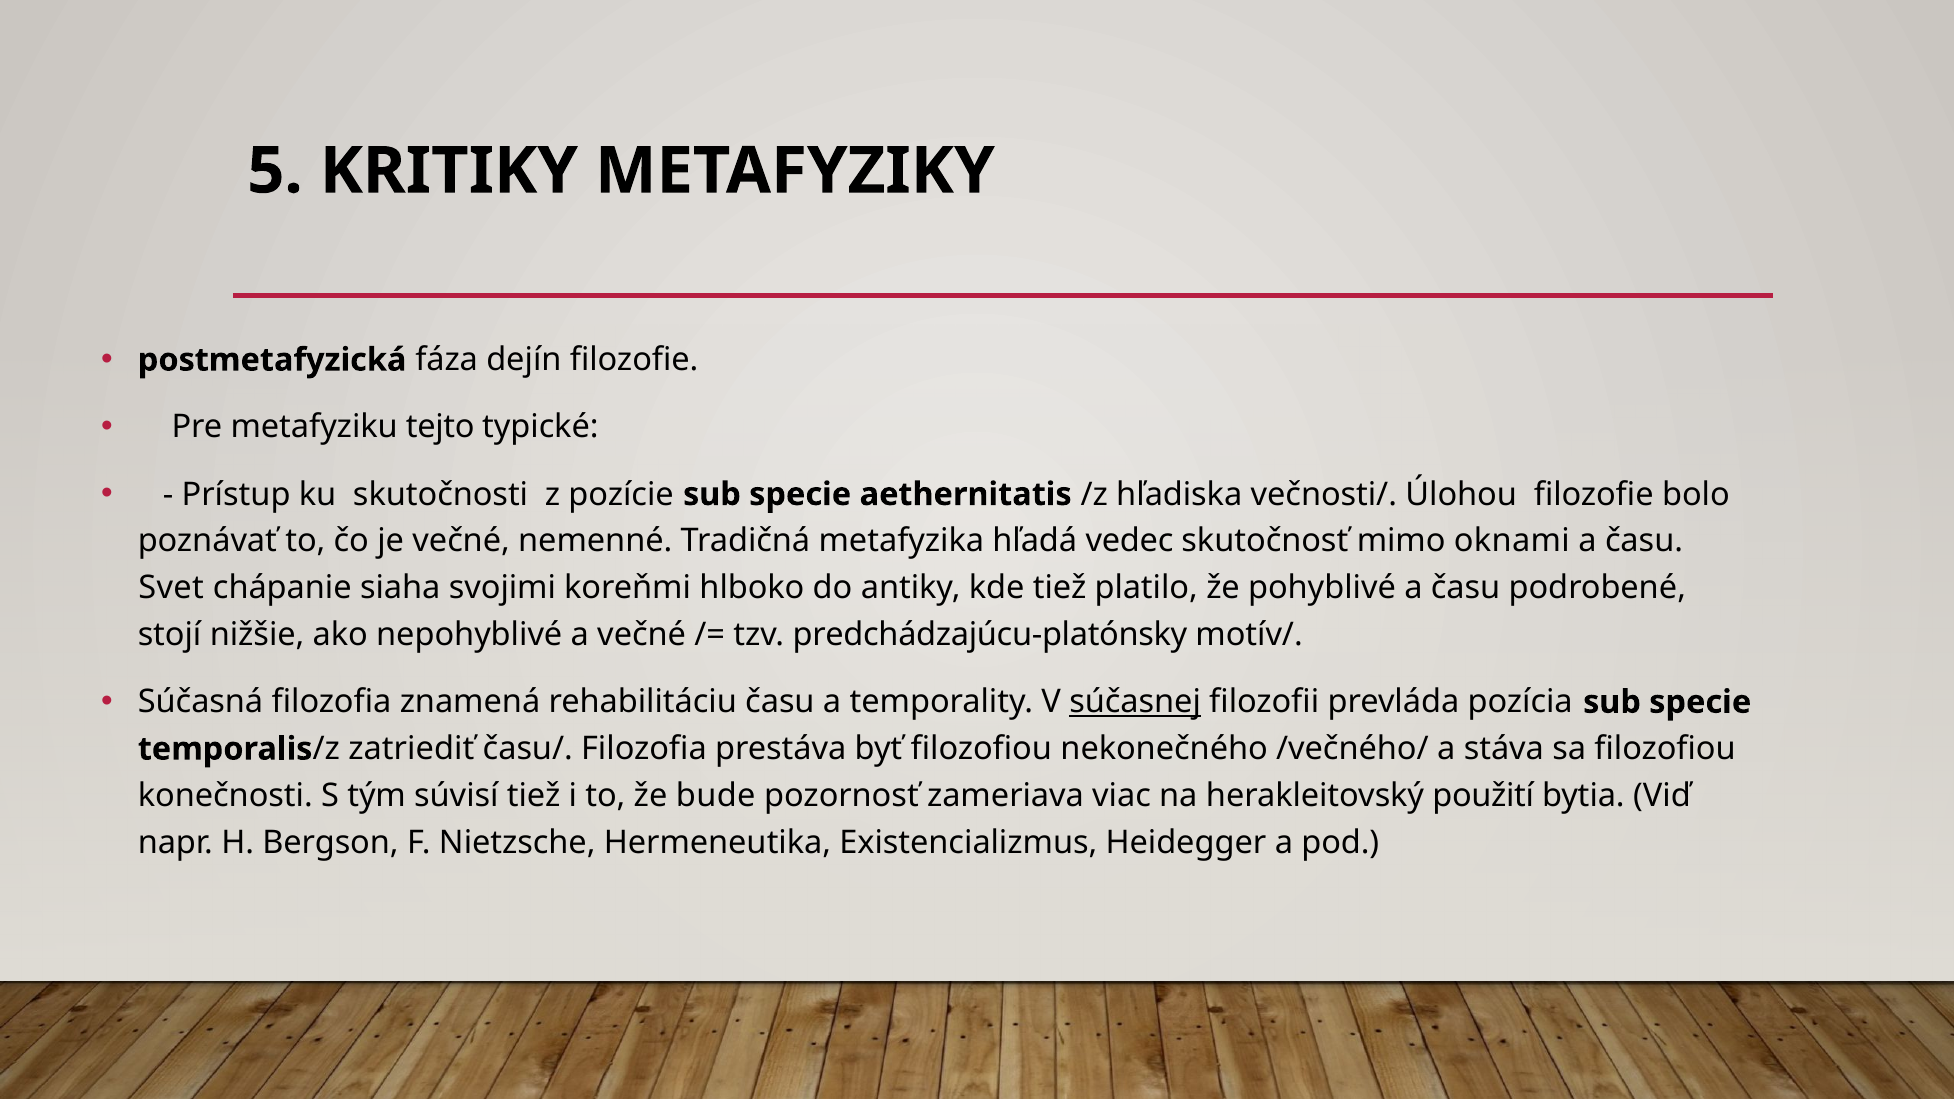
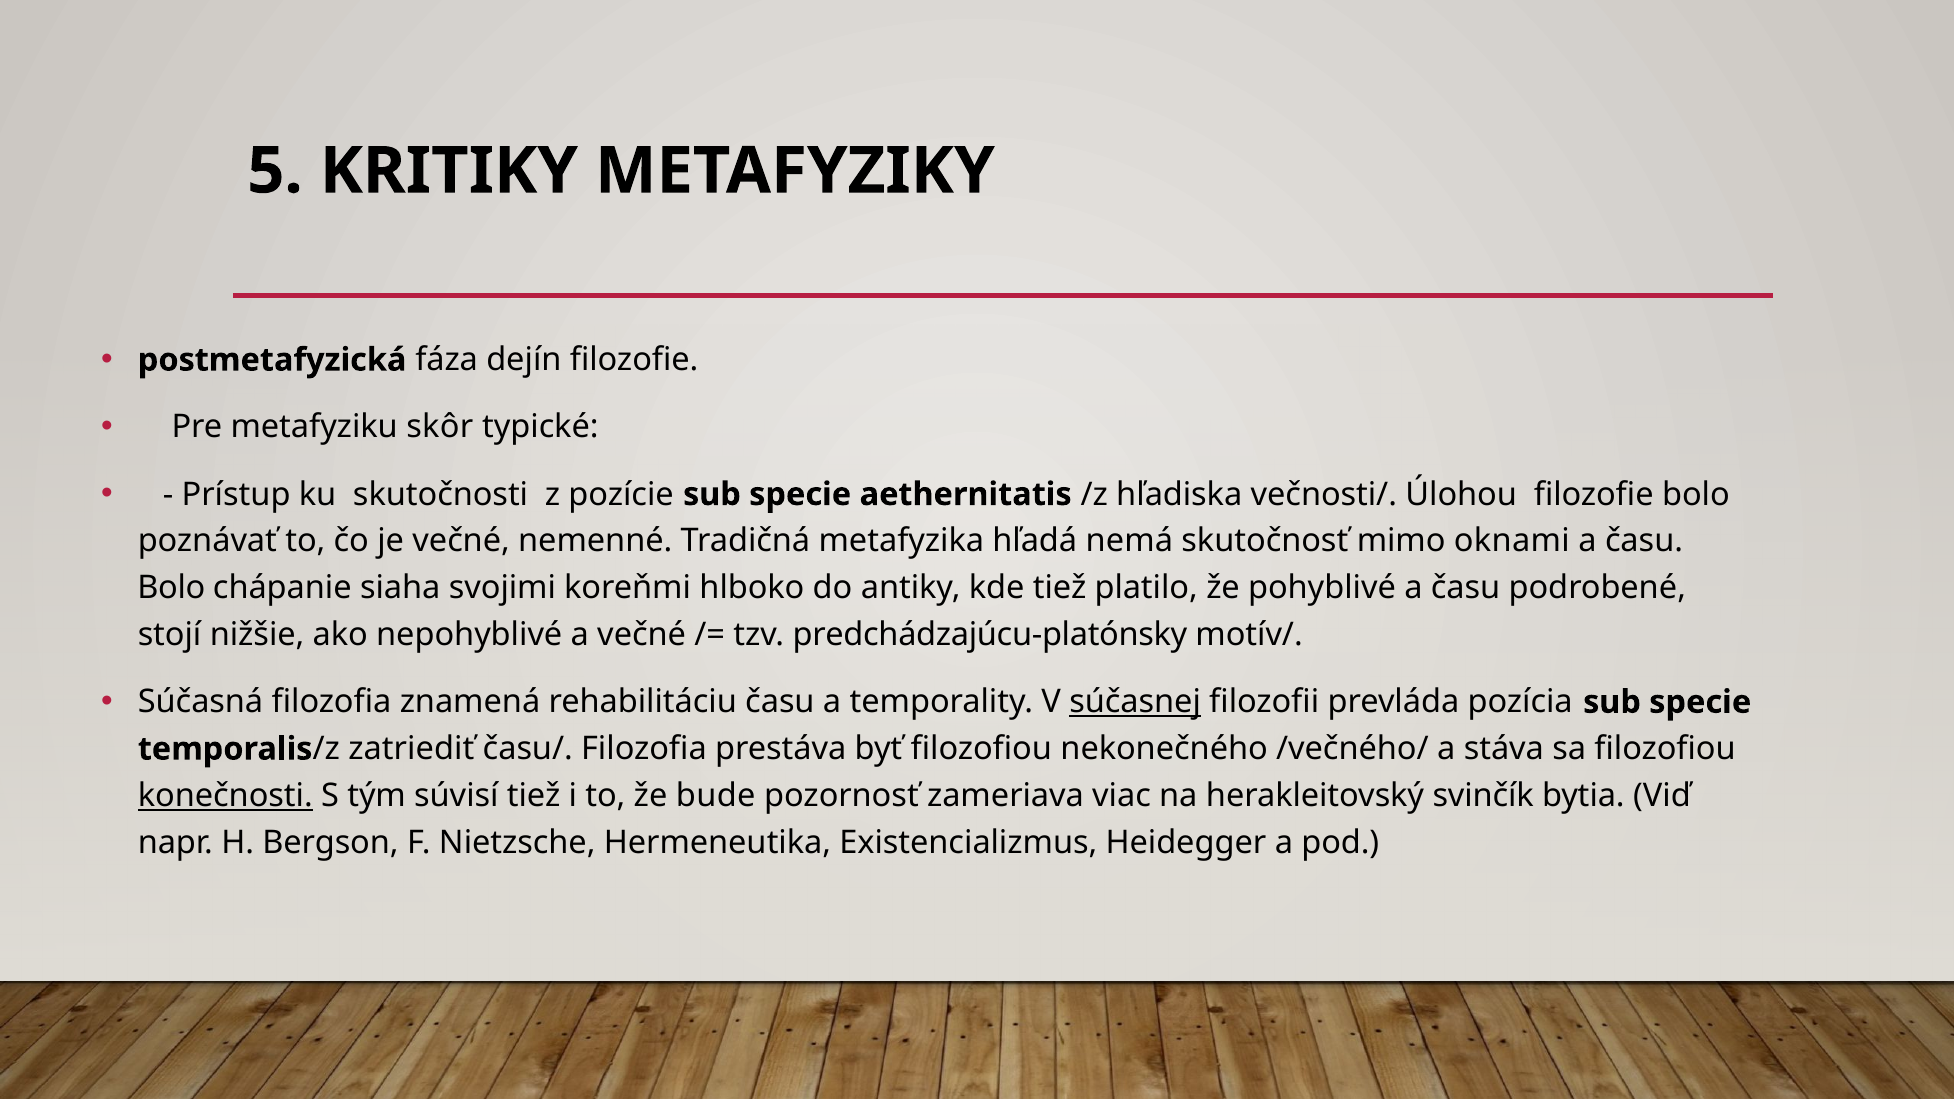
tejto: tejto -> skôr (440, 427)
vedec: vedec -> nemá (1129, 541)
Svet: Svet -> Bolo (171, 588)
konečnosti underline: none -> present (225, 796)
použití: použití -> svinčík (1483, 796)
